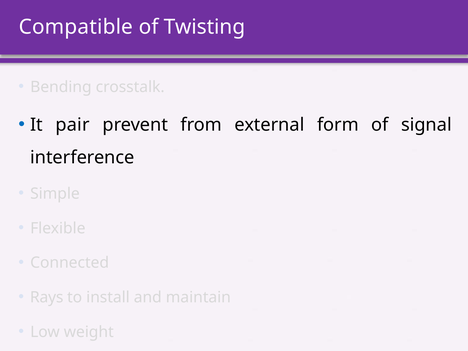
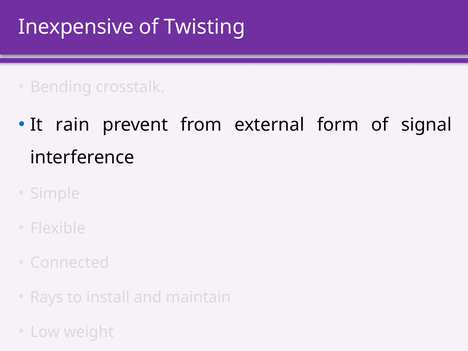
Compatible: Compatible -> Inexpensive (76, 27)
pair: pair -> rain (73, 125)
